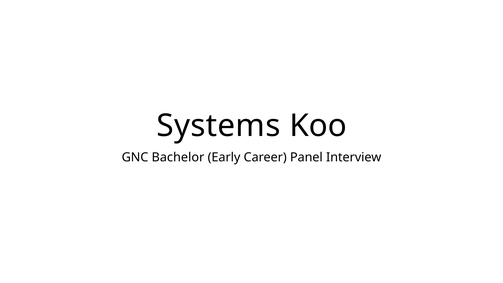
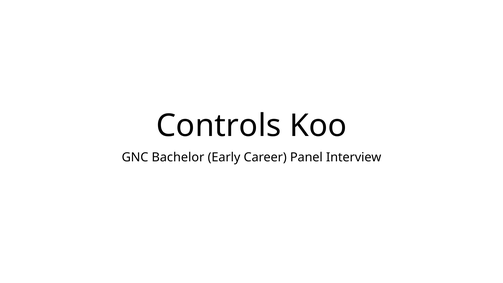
Systems: Systems -> Controls (219, 126)
